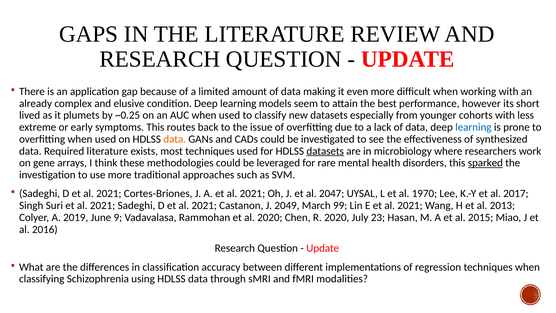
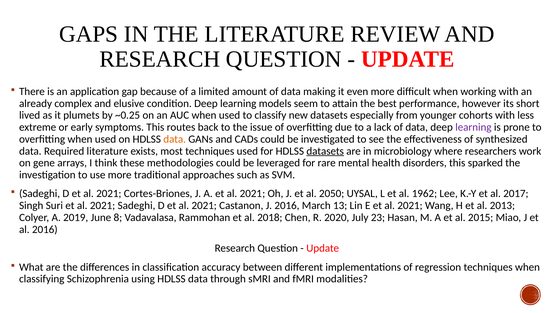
learning colour: blue -> purple (473, 127)
sparked underline: present -> none (485, 163)
2047: 2047 -> 2050 (332, 194)
1970: 1970 -> 1962 (424, 194)
J 2049: 2049 -> 2016 (287, 205)
99: 99 -> 13 (340, 205)
9: 9 -> 8 (118, 217)
al 2020: 2020 -> 2018 (270, 217)
